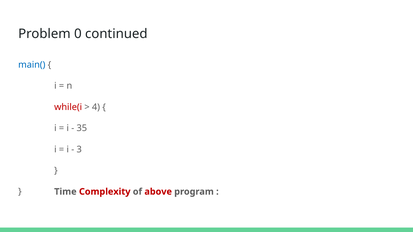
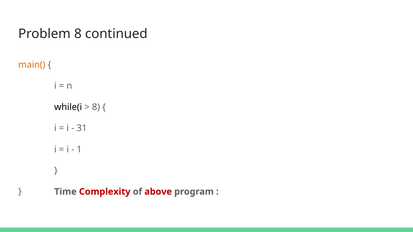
Problem 0: 0 -> 8 (78, 34)
main( colour: blue -> orange (32, 65)
while(i colour: red -> black (68, 107)
4: 4 -> 8 (96, 107)
35: 35 -> 31 (82, 128)
3: 3 -> 1 (79, 150)
